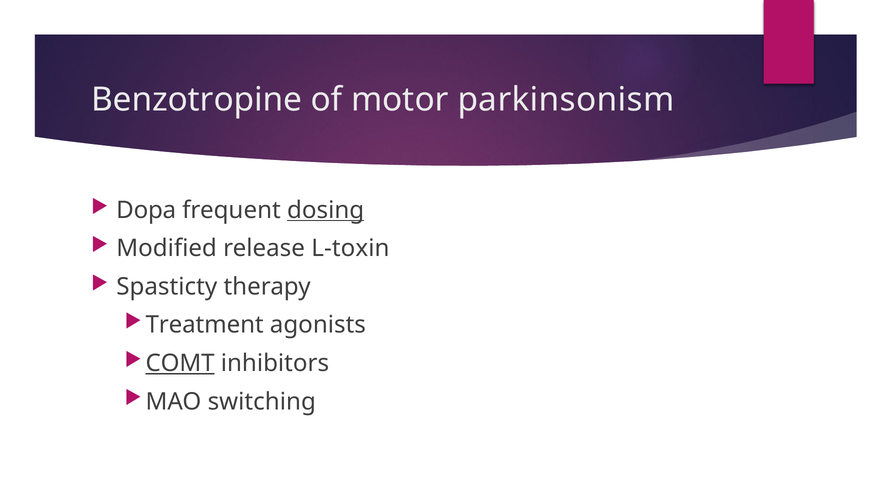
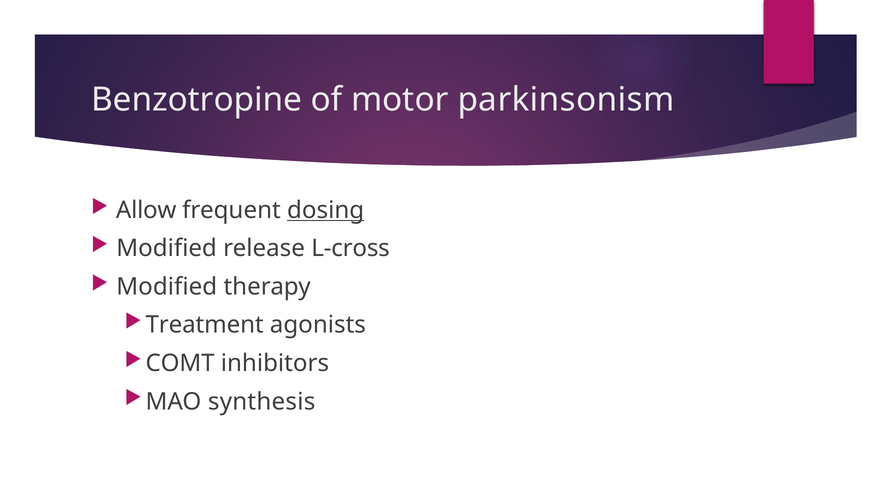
Dopa: Dopa -> Allow (146, 210)
L-toxin: L-toxin -> L-cross (351, 248)
Spasticty: Spasticty -> Modified (167, 287)
COMT underline: present -> none (180, 363)
switching: switching -> synthesis (262, 401)
